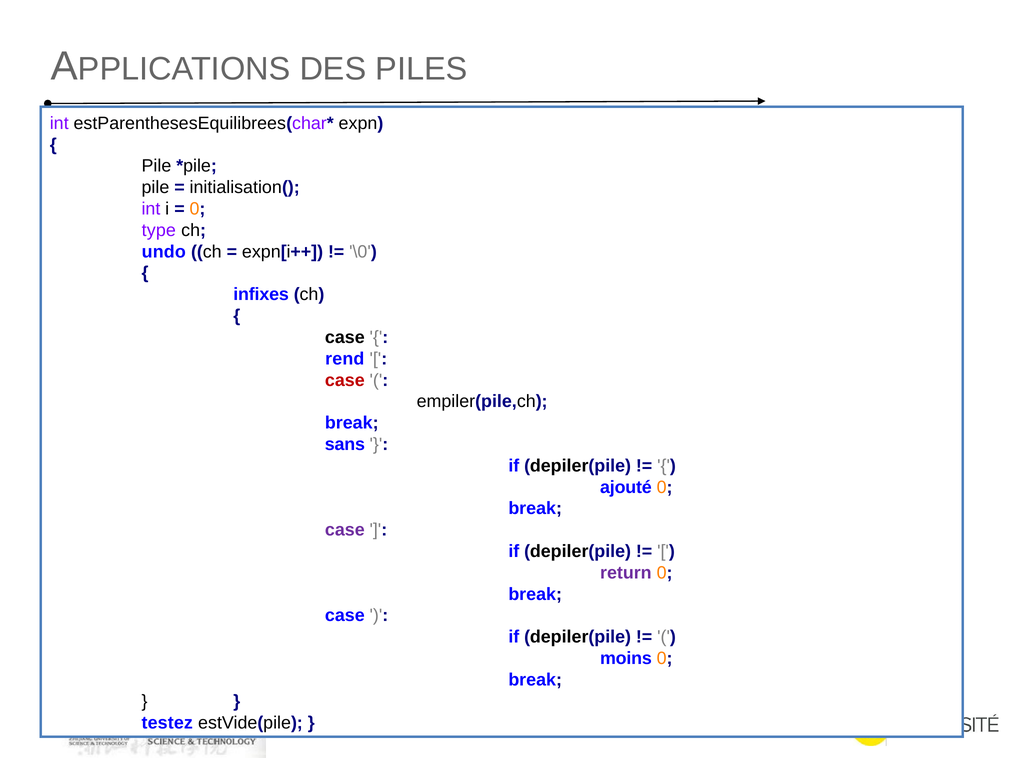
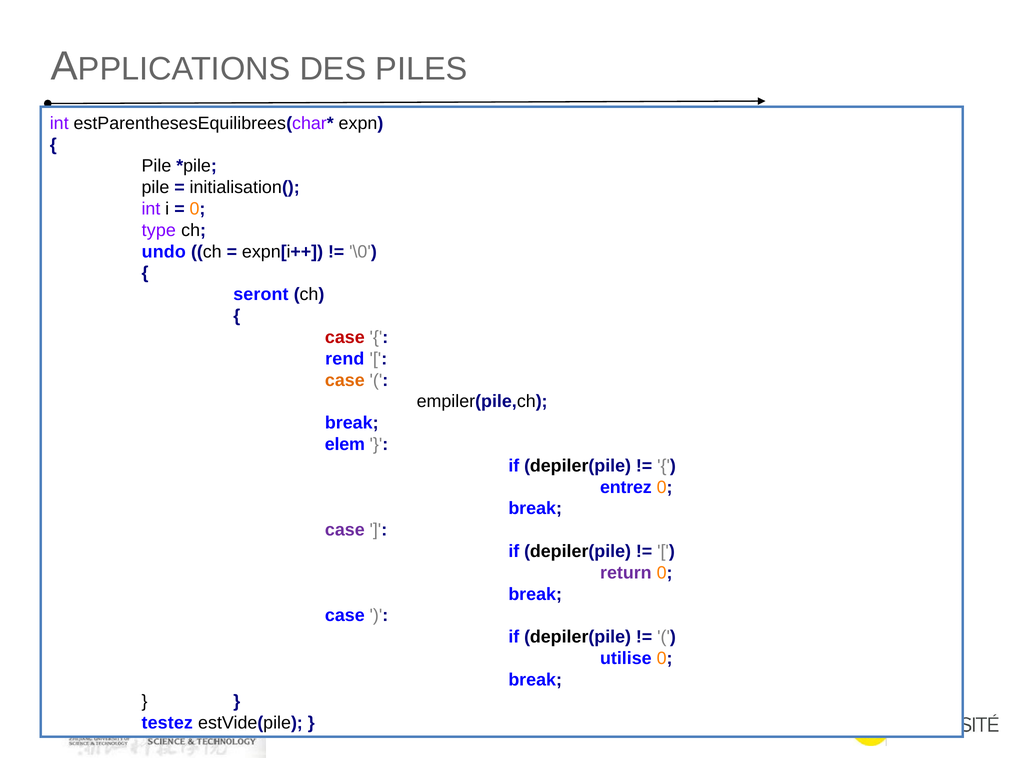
infixes: infixes -> seront (261, 295)
case colour: black -> red (345, 337)
case colour: red -> orange (345, 380)
sans: sans -> elem (345, 444)
ajouté: ajouté -> entrez (626, 487)
moins: moins -> utilise (626, 659)
